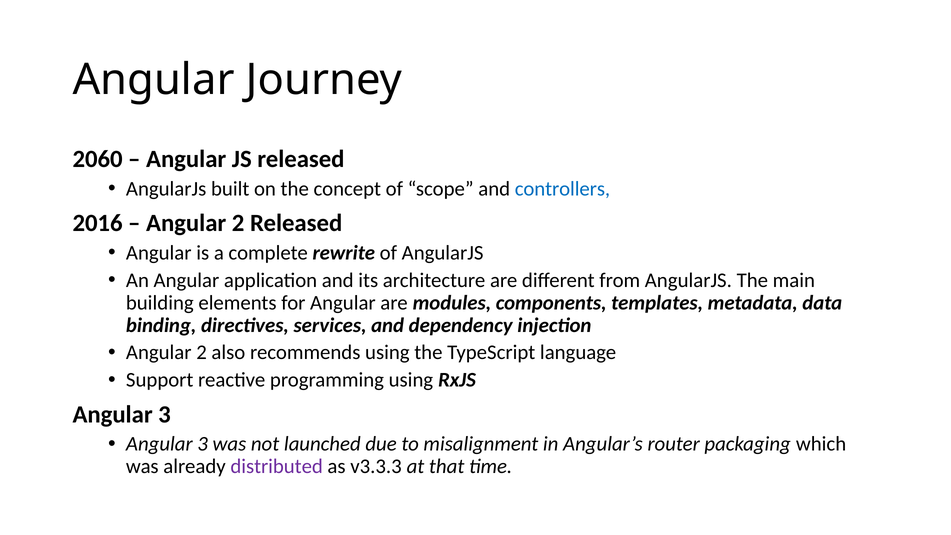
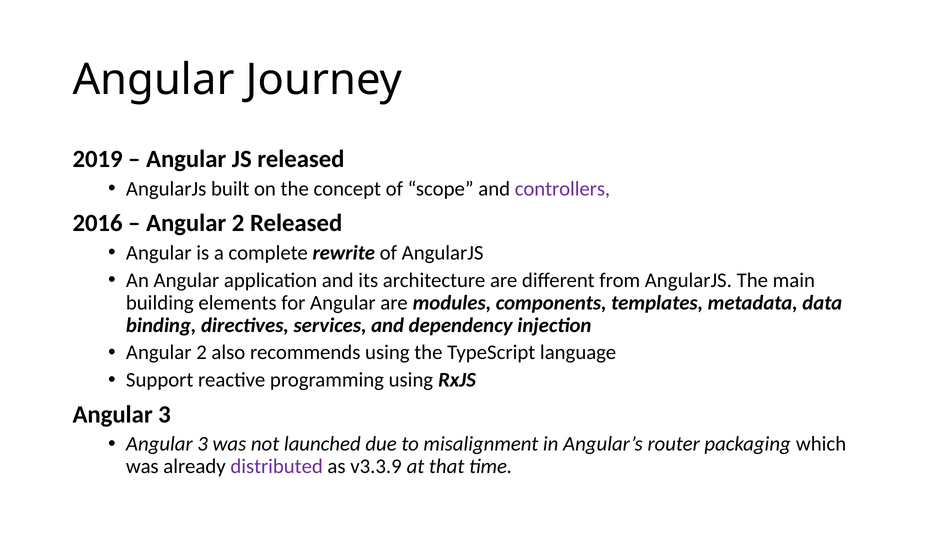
2060: 2060 -> 2019 (98, 159)
controllers colour: blue -> purple (562, 189)
v3.3.3: v3.3.3 -> v3.3.9 (376, 466)
